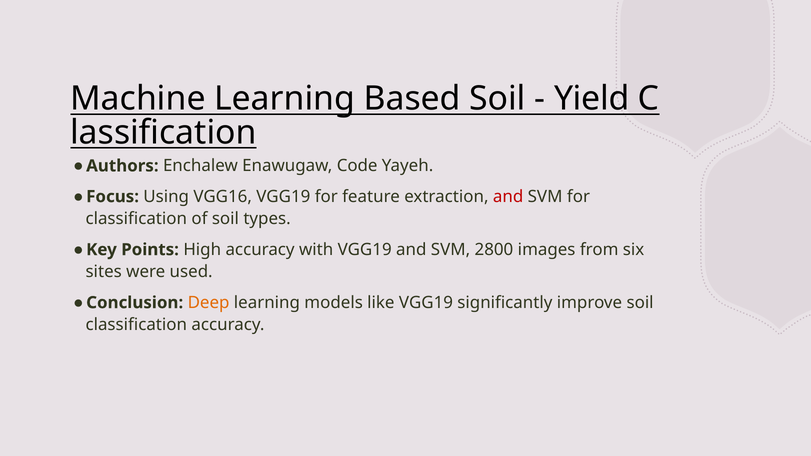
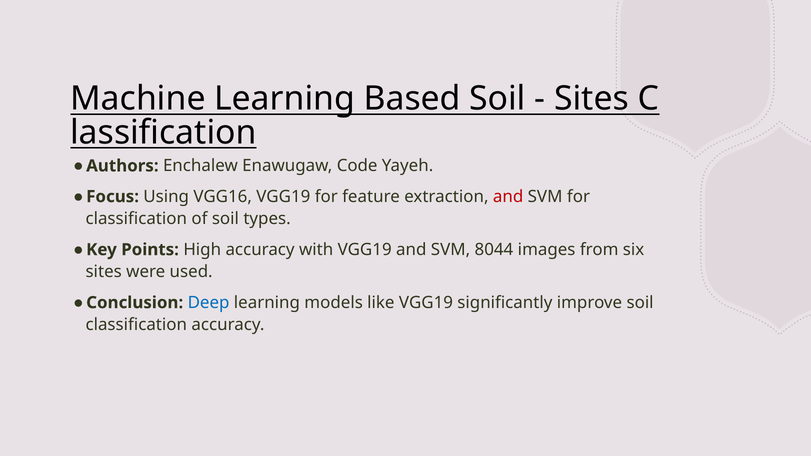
Yield: Yield -> Sites (592, 99)
2800: 2800 -> 8044 (494, 250)
Deep colour: orange -> blue (209, 303)
